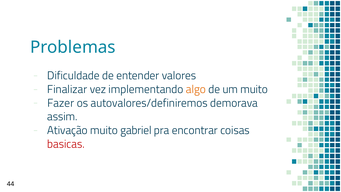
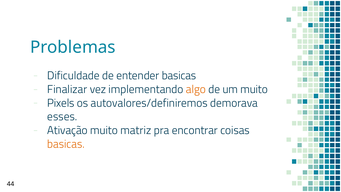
entender valores: valores -> basicas (179, 76)
Fazer: Fazer -> Pixels (61, 103)
assim: assim -> esses (62, 117)
gabriel: gabriel -> matriz (136, 130)
basicas colour: red -> orange (66, 144)
